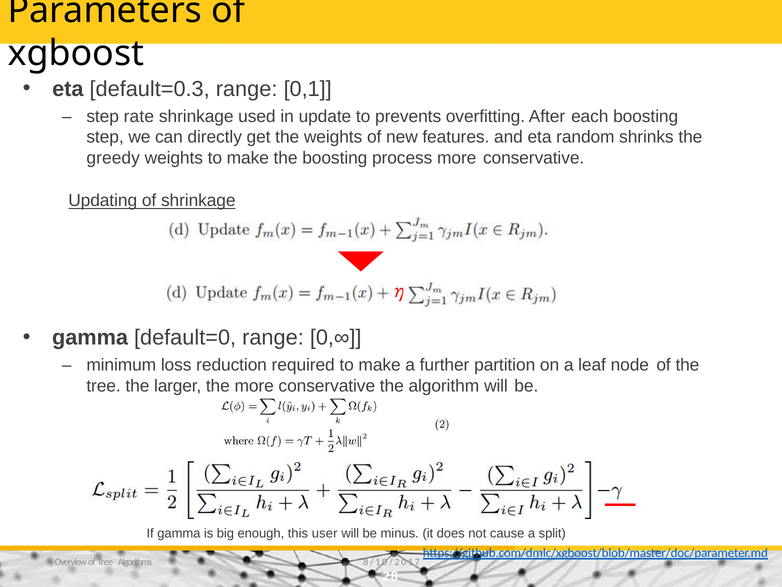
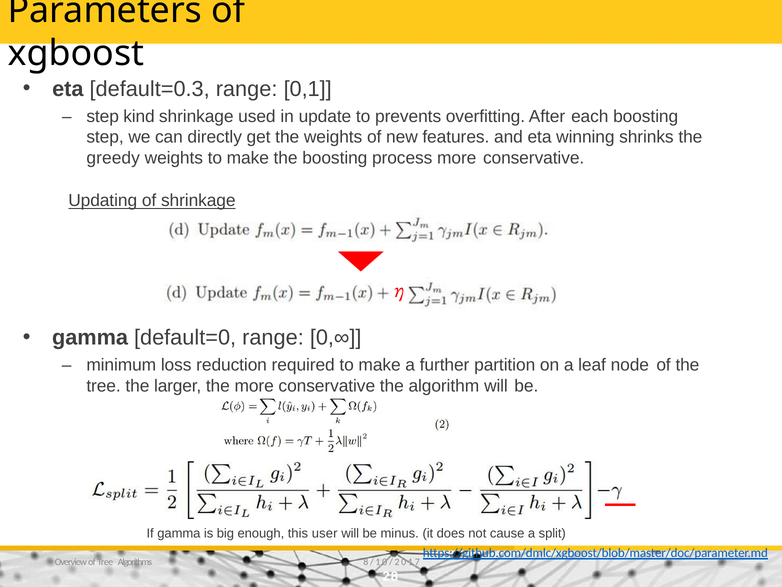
rate: rate -> kind (139, 116)
random: random -> winning (585, 137)
